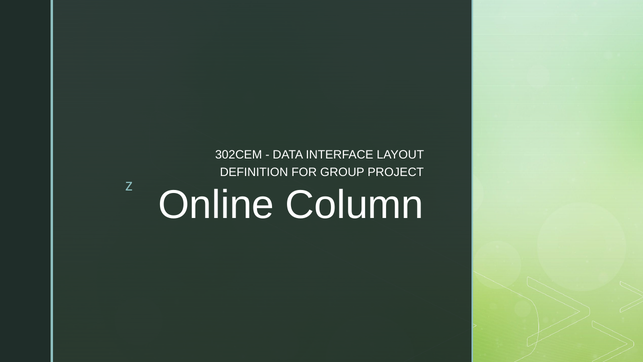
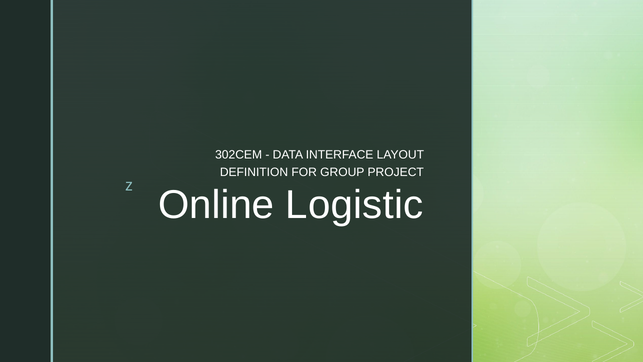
Column: Column -> Logistic (354, 205)
